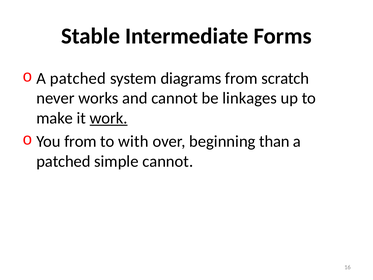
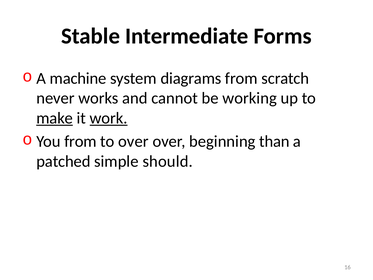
patched: patched -> machine (78, 78)
linkages: linkages -> working (250, 98)
make underline: none -> present (55, 118)
to with: with -> over (133, 141)
simple cannot: cannot -> should (168, 161)
